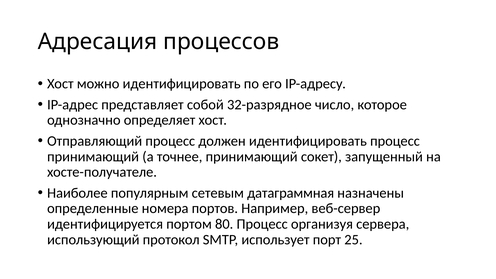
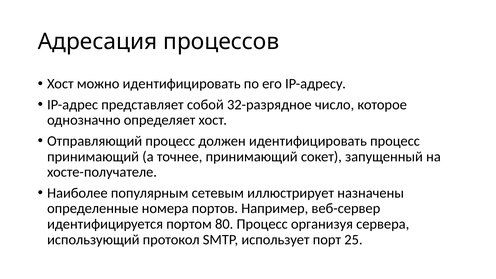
датаграммная: датаграммная -> иллюстрирует (291, 193)
